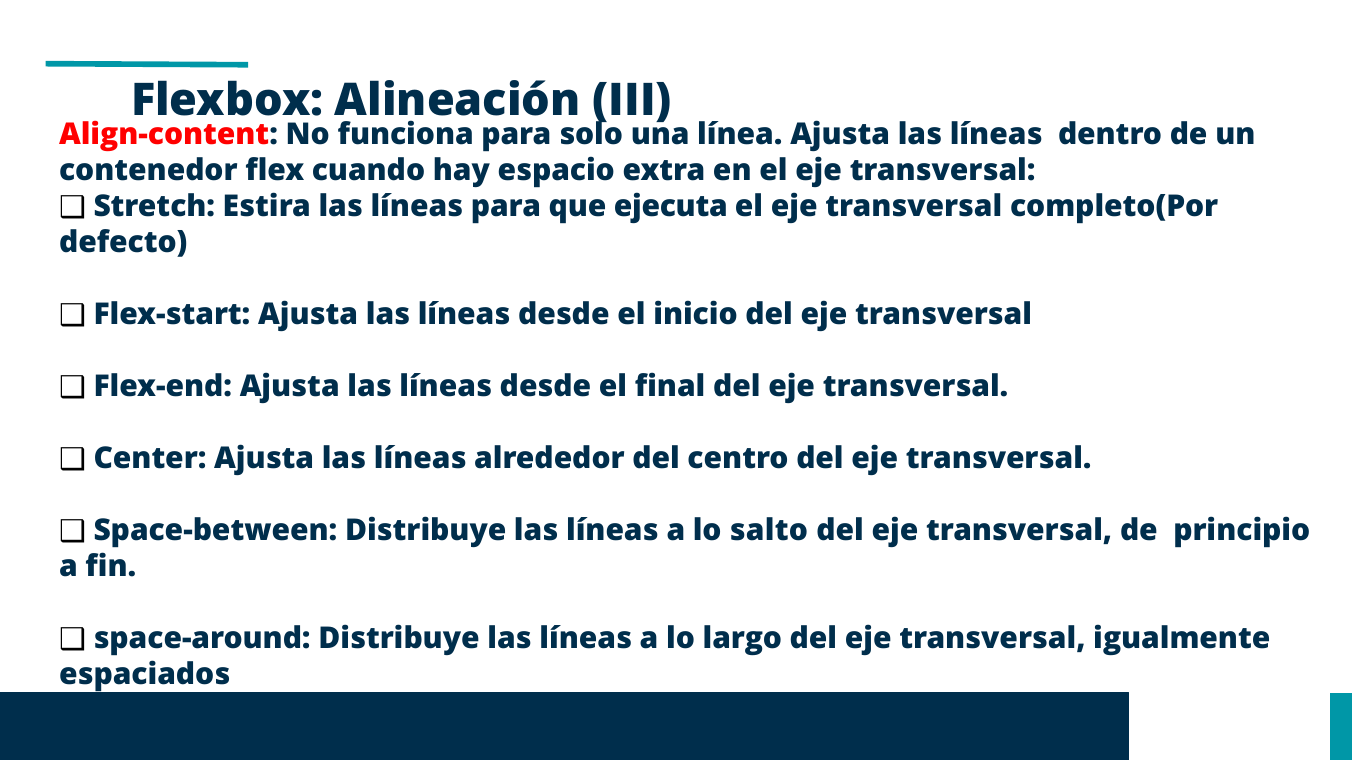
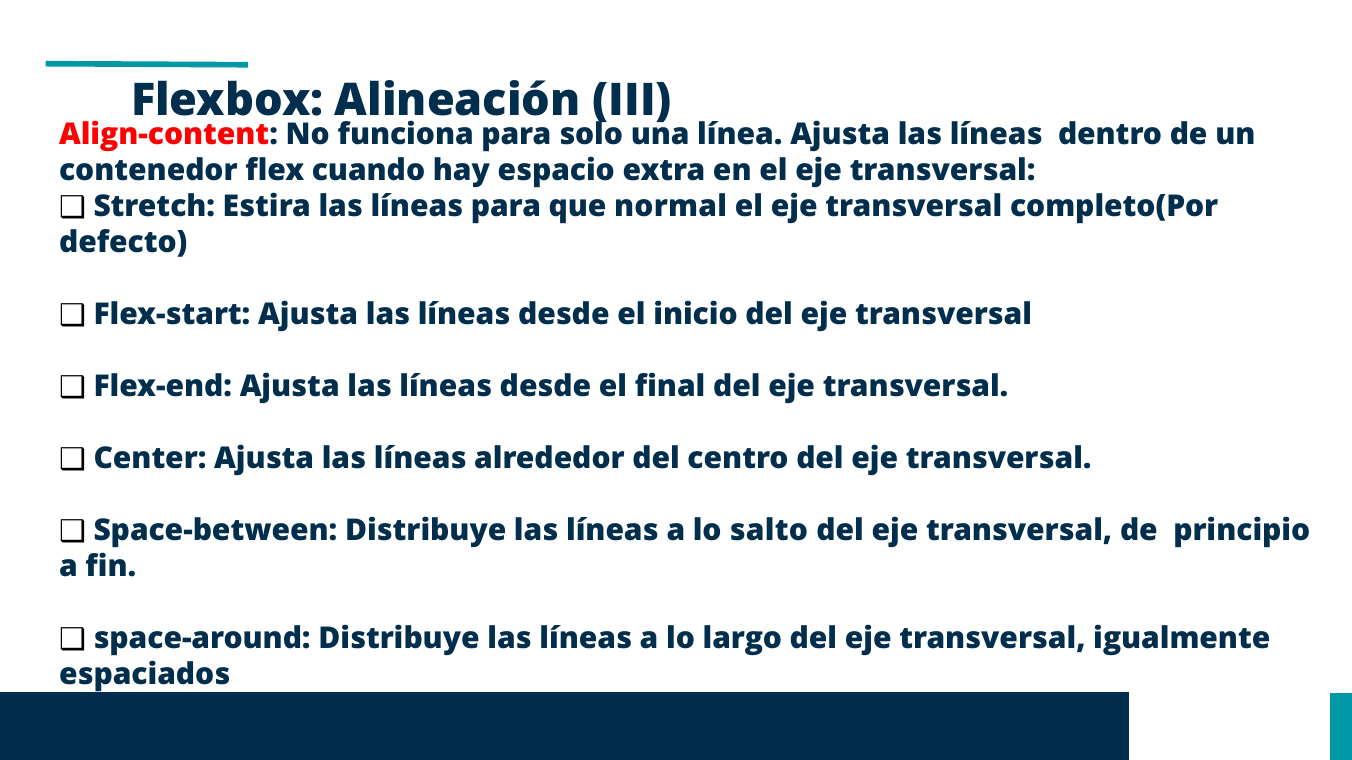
ejecuta: ejecuta -> normal (671, 206)
